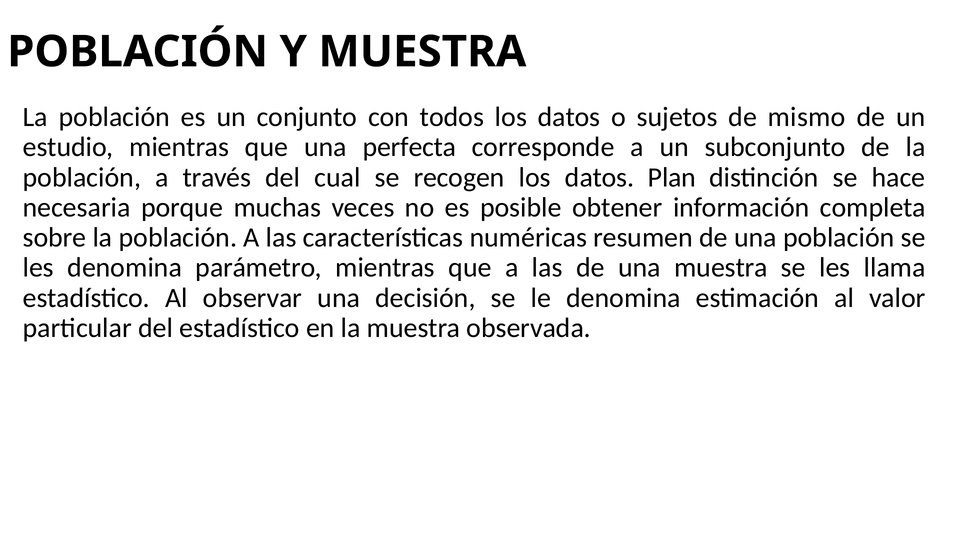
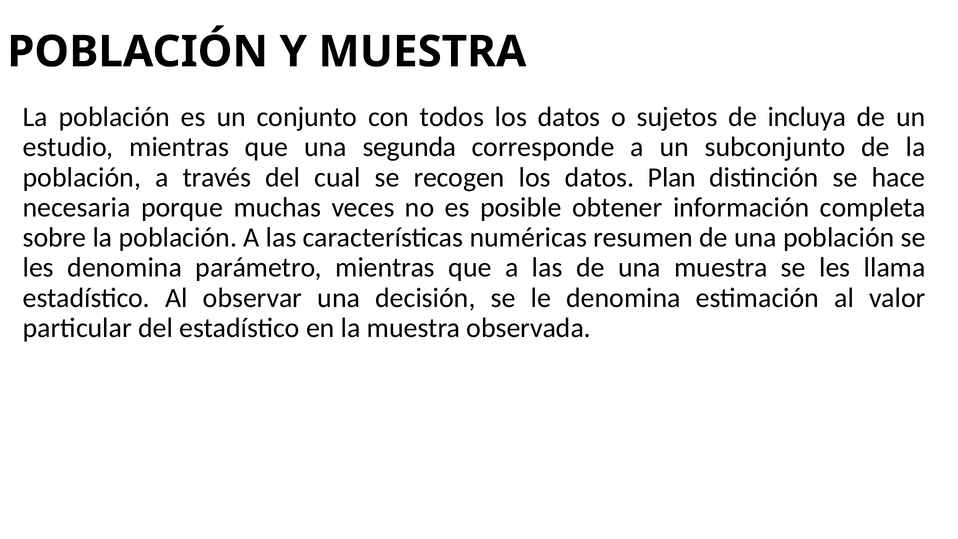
mismo: mismo -> incluya (807, 117)
perfecta: perfecta -> segunda (409, 147)
